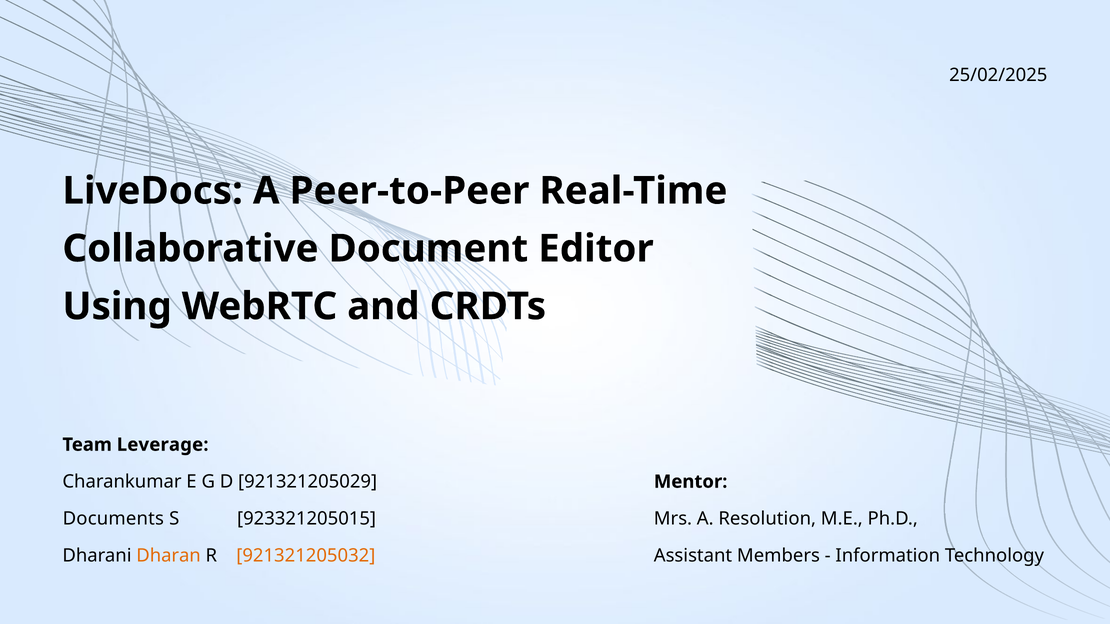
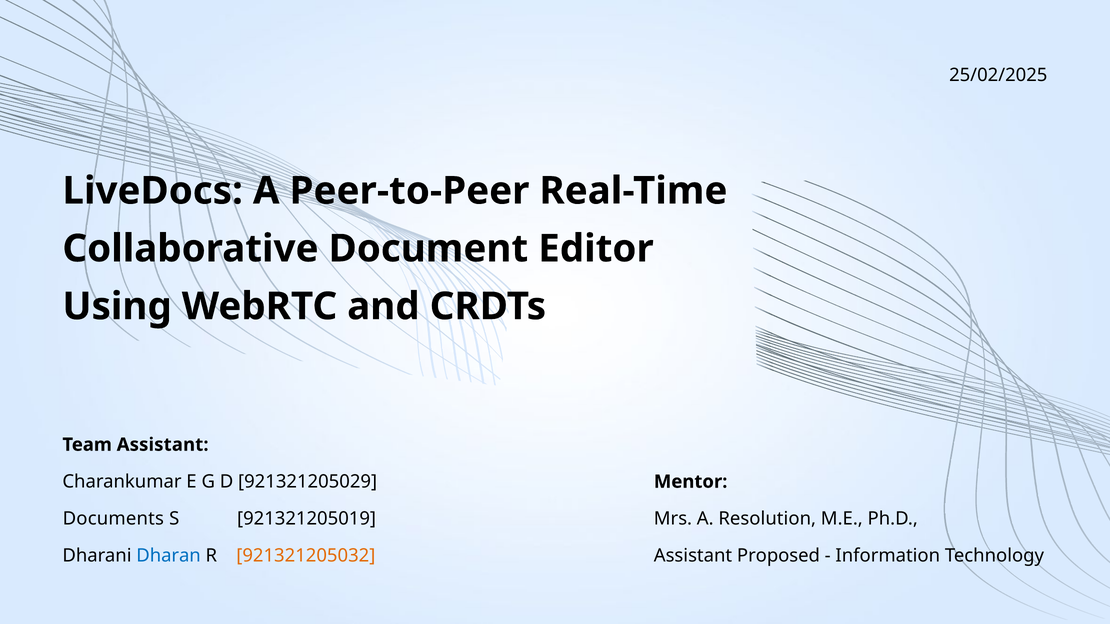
Team Leverage: Leverage -> Assistant (163, 445)
923321205015: 923321205015 -> 921321205019 (307, 519)
Dharan colour: orange -> blue (169, 556)
Members: Members -> Proposed (778, 556)
